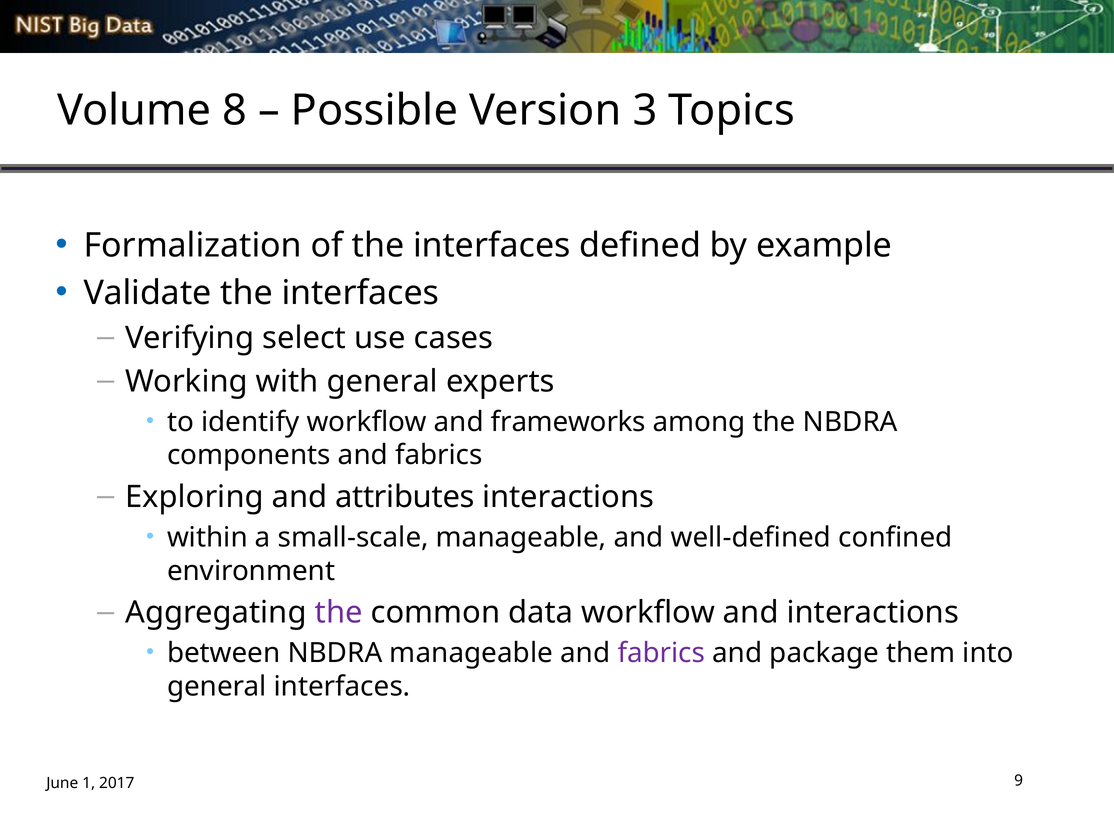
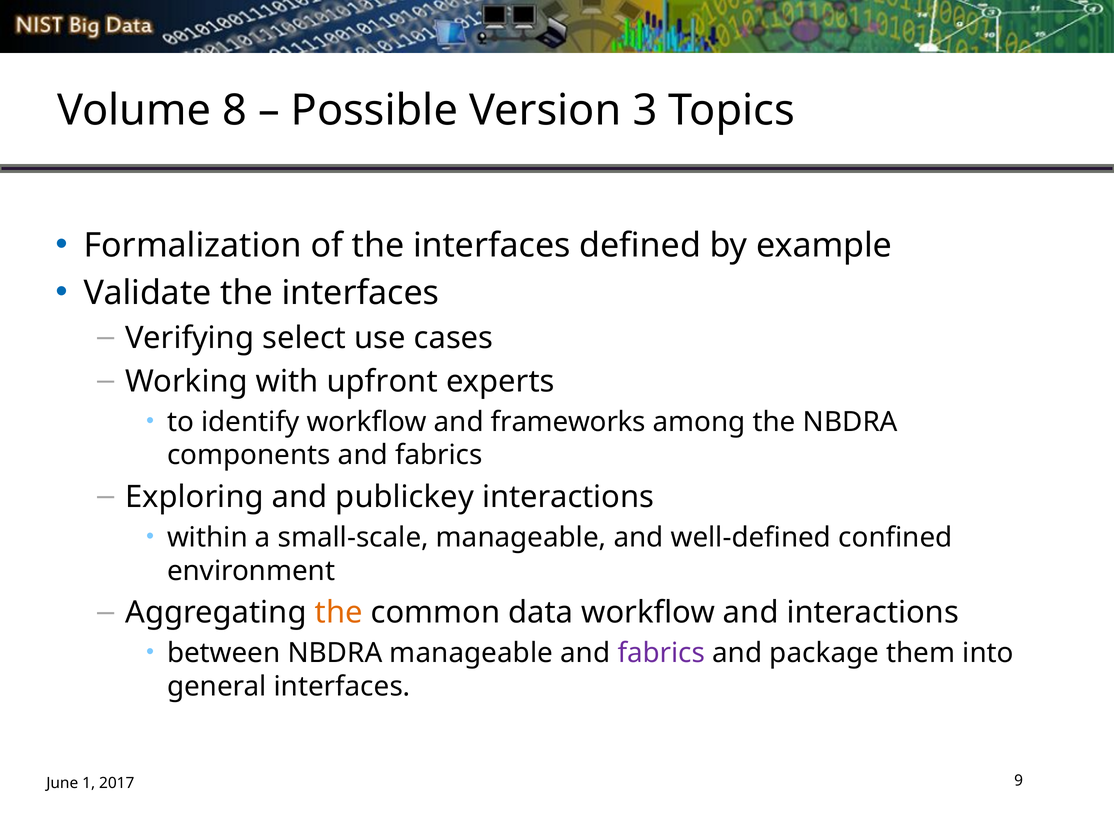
with general: general -> upfront (382, 382)
attributes: attributes -> publickey (405, 497)
the colour: purple -> orange (339, 613)
